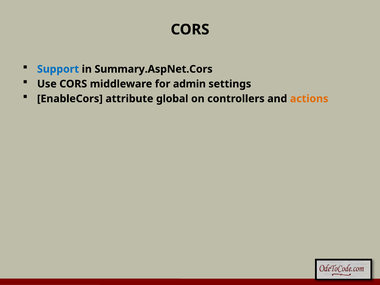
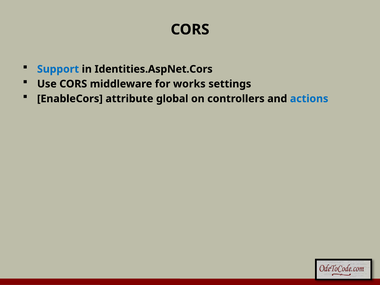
Summary.AspNet.Cors: Summary.AspNet.Cors -> Identities.AspNet.Cors (154, 69)
admin: admin -> works (189, 84)
actions colour: orange -> blue (309, 99)
